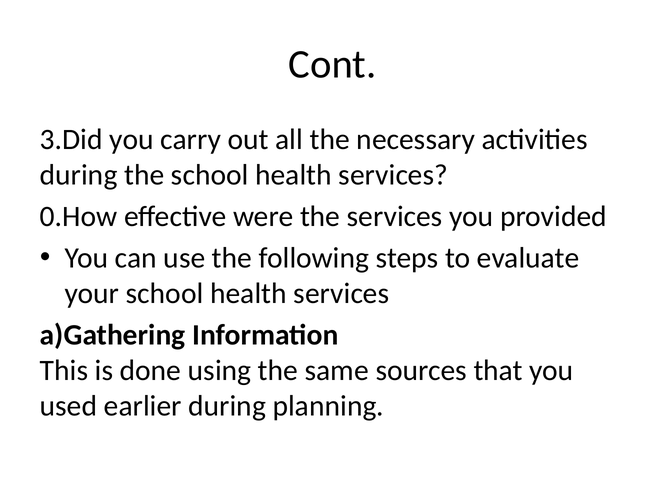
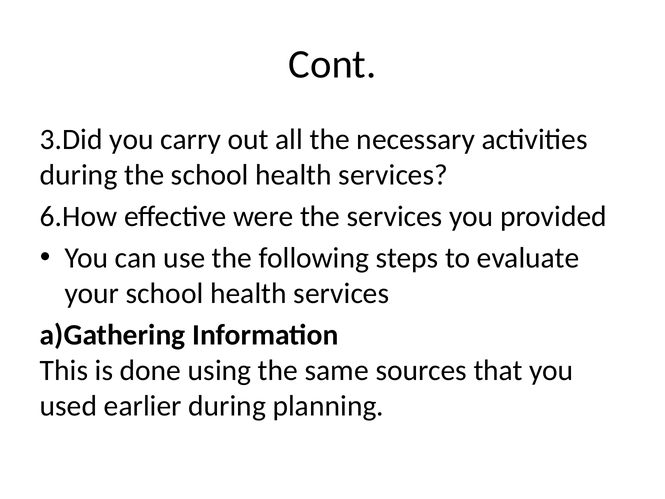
0.How: 0.How -> 6.How (79, 216)
